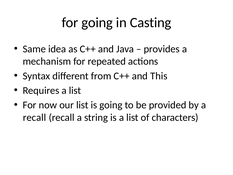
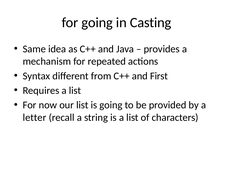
This: This -> First (159, 76)
recall: recall -> letter (35, 117)
